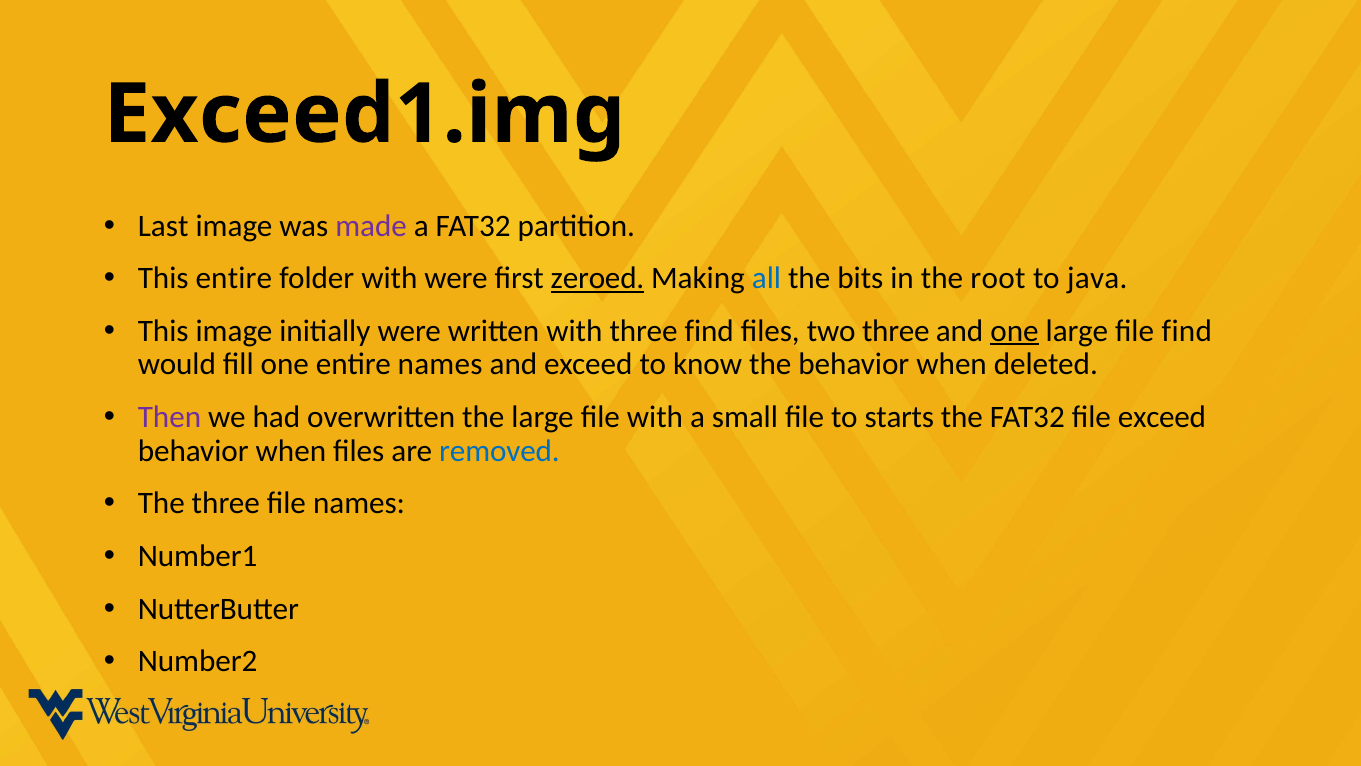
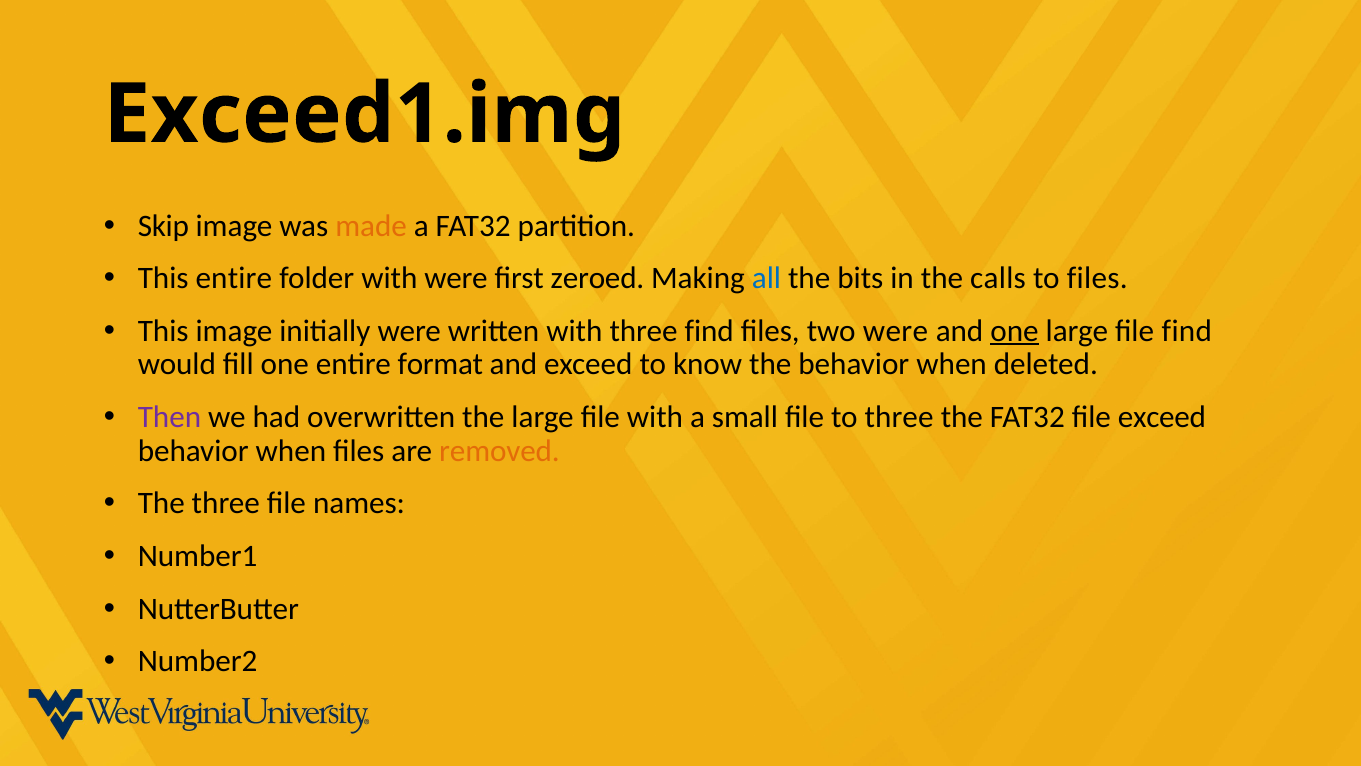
Last: Last -> Skip (163, 226)
made colour: purple -> orange (371, 226)
zeroed underline: present -> none (598, 278)
root: root -> calls (998, 278)
to java: java -> files (1097, 278)
two three: three -> were (896, 331)
entire names: names -> format (440, 364)
to starts: starts -> three (899, 417)
removed colour: blue -> orange (500, 451)
